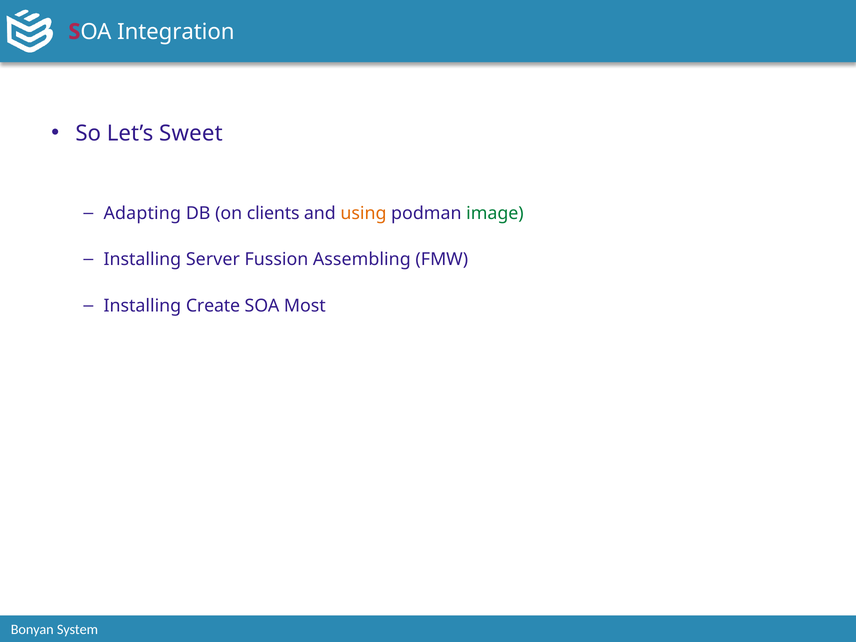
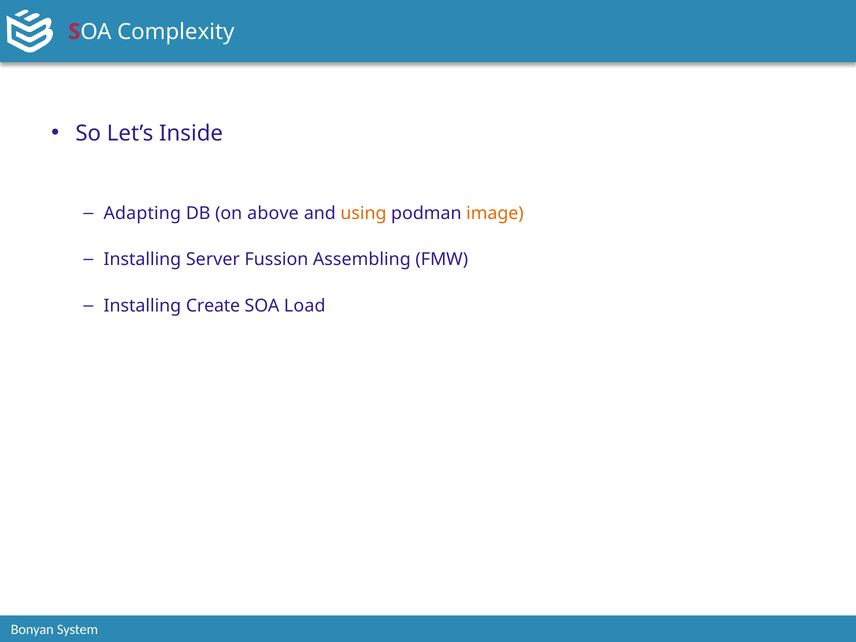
Integration: Integration -> Complexity (176, 32)
Sweet: Sweet -> Inside (191, 133)
clients: clients -> above (273, 213)
image colour: green -> orange (495, 213)
Most: Most -> Load (305, 306)
